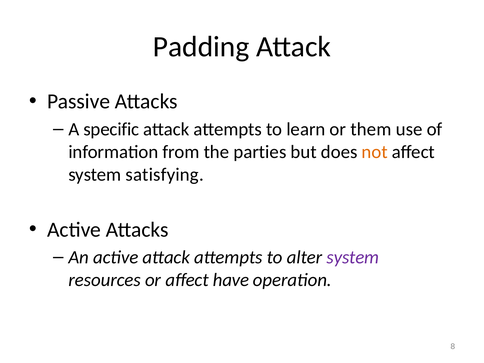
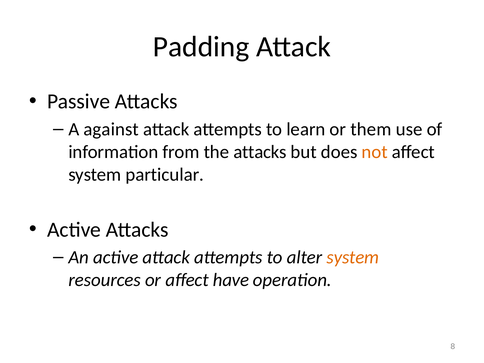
specific: specific -> against (111, 129)
the parties: parties -> attacks (260, 152)
satisfying: satisfying -> particular (165, 175)
system colour: purple -> orange (353, 257)
